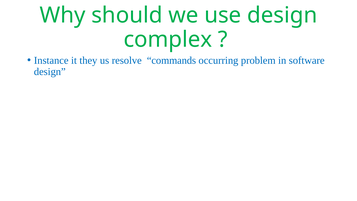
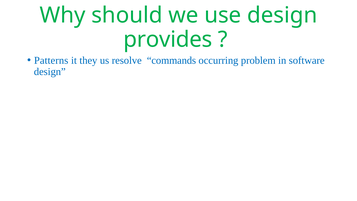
complex: complex -> provides (168, 39)
Instance: Instance -> Patterns (51, 60)
